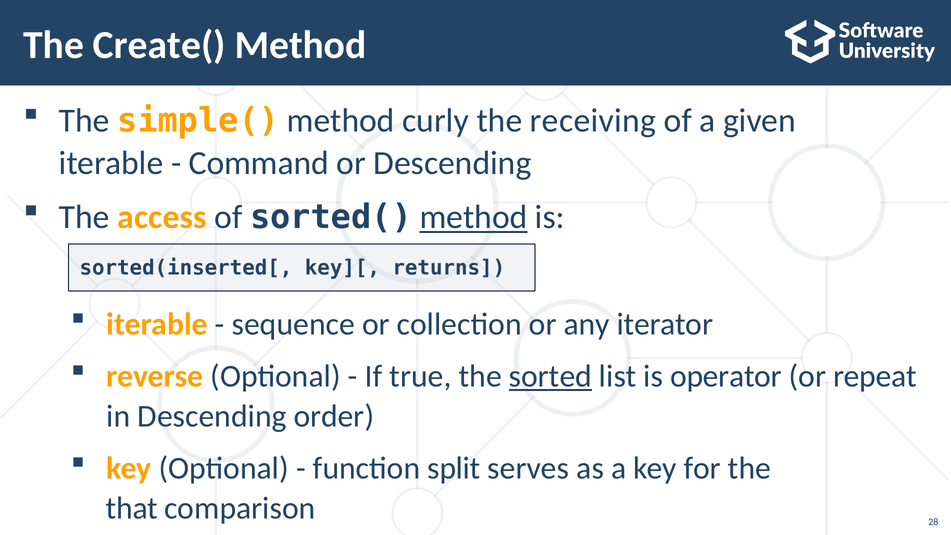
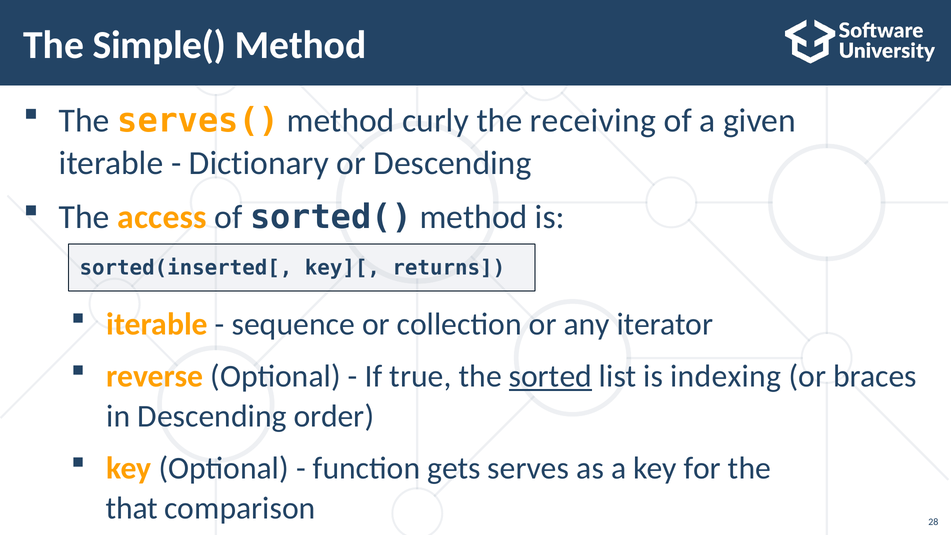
Create(: Create( -> Simple( (160, 45)
simple(: simple( -> serves( (198, 121)
Command: Command -> Dictionary (259, 163)
method underline: present -> none (474, 217)
operator: operator -> indexing (726, 376)
repeat: repeat -> braces (875, 376)
split: split -> gets (454, 468)
